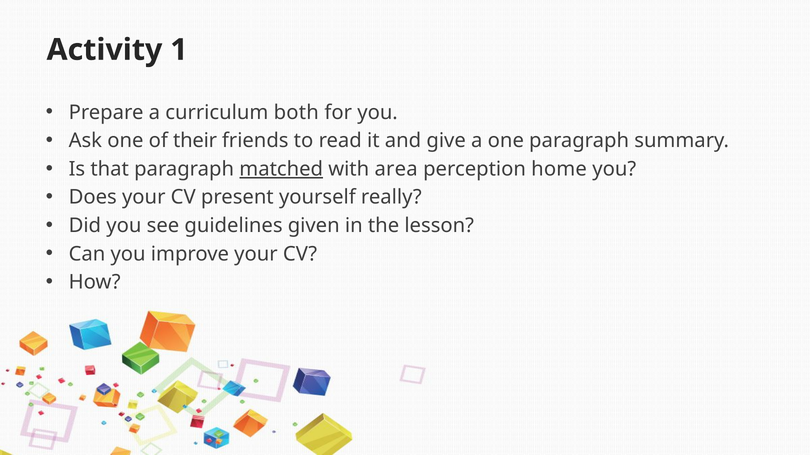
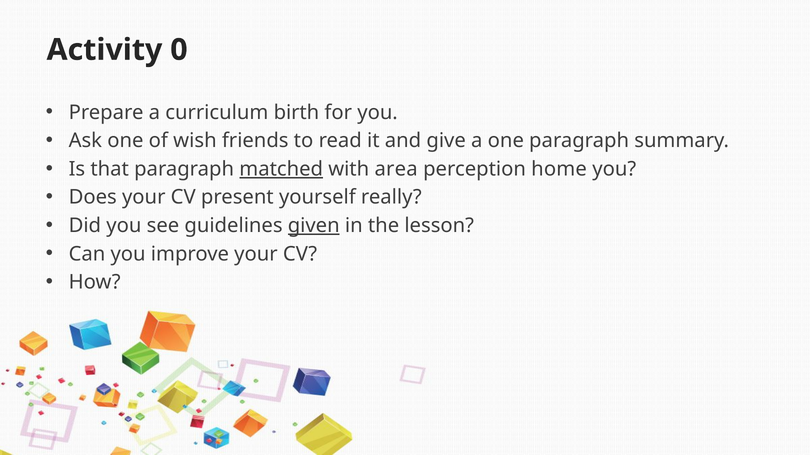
1: 1 -> 0 (179, 50)
both: both -> birth (296, 113)
their: their -> wish (195, 141)
given underline: none -> present (314, 226)
